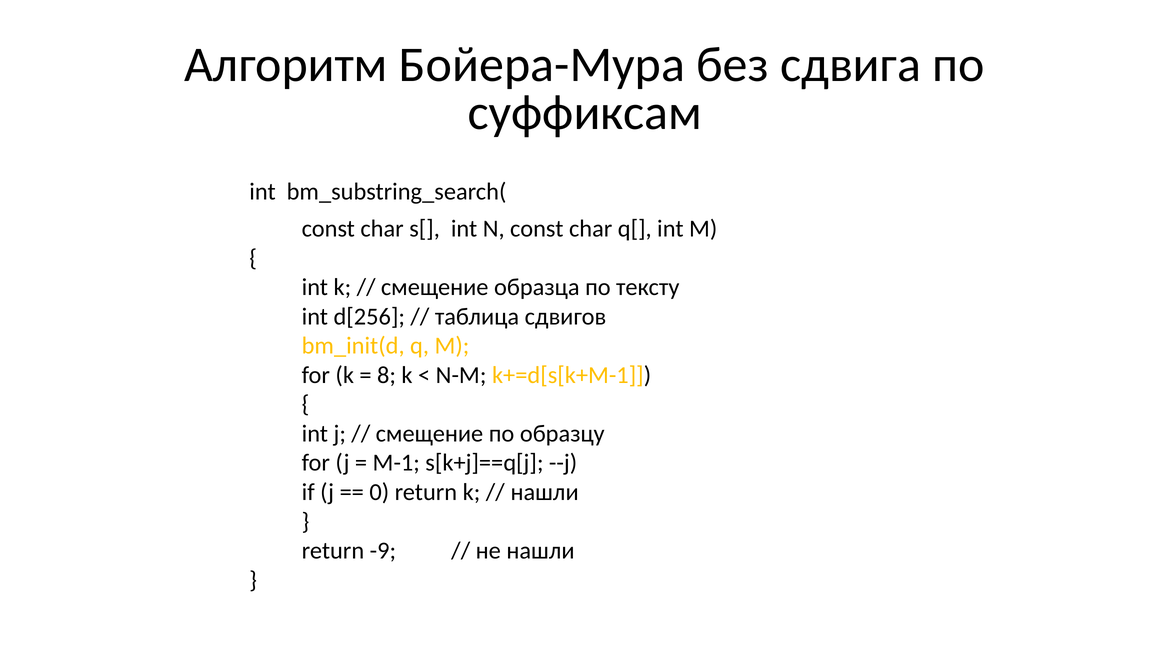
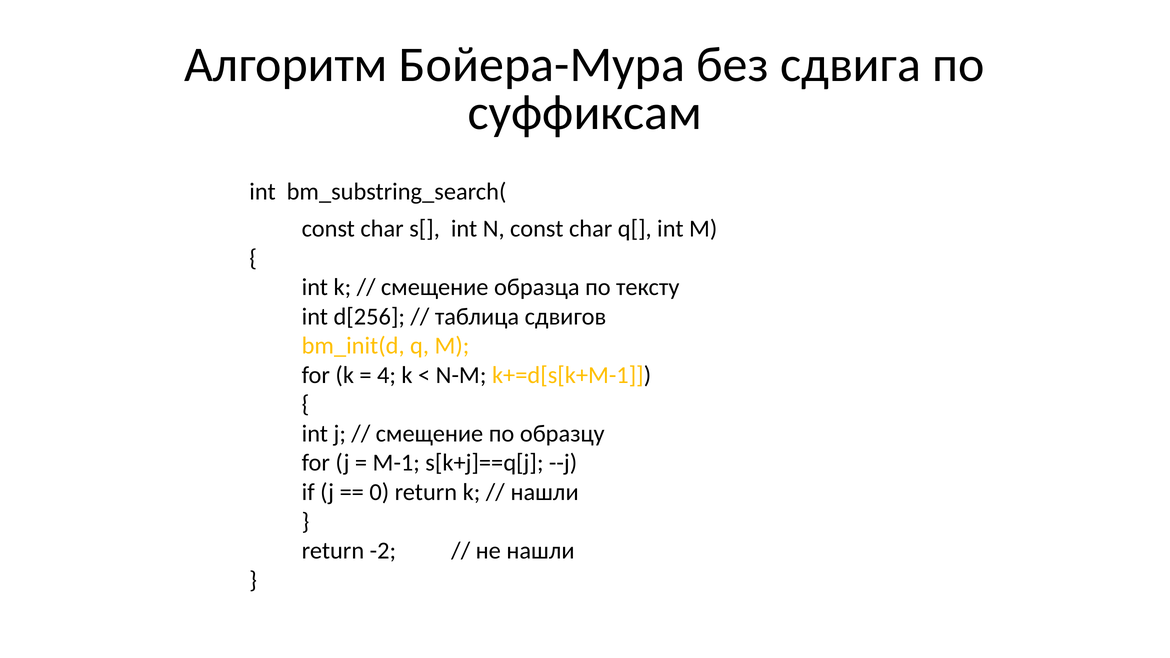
8: 8 -> 4 (386, 375)
-9: -9 -> -2 (383, 551)
